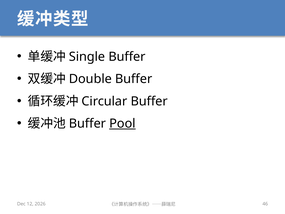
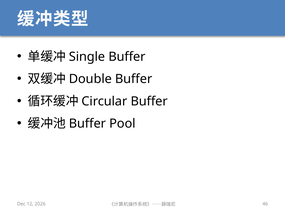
Pool underline: present -> none (122, 123)
